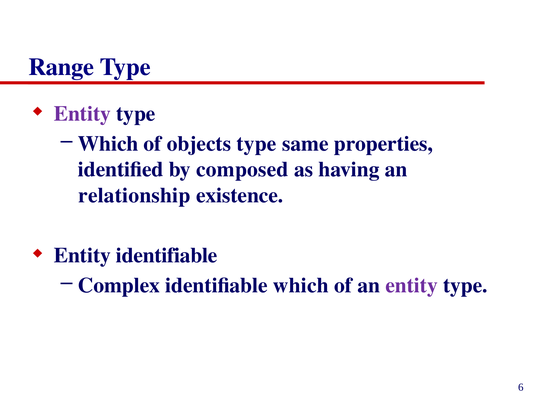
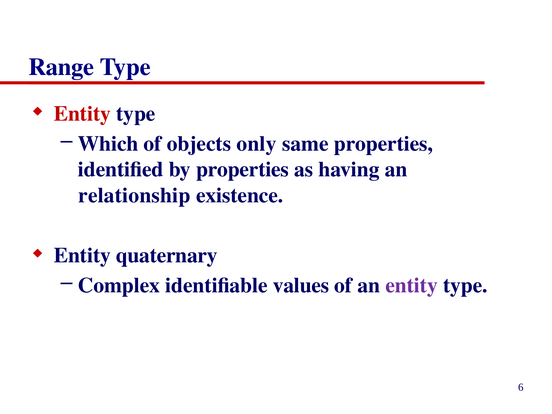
Entity colour: purple -> red (82, 114)
objects type: type -> only (257, 144)
by composed: composed -> properties (242, 170)
Entity identifiable: identifiable -> quaternary (167, 255)
identifiable which: which -> values (301, 286)
